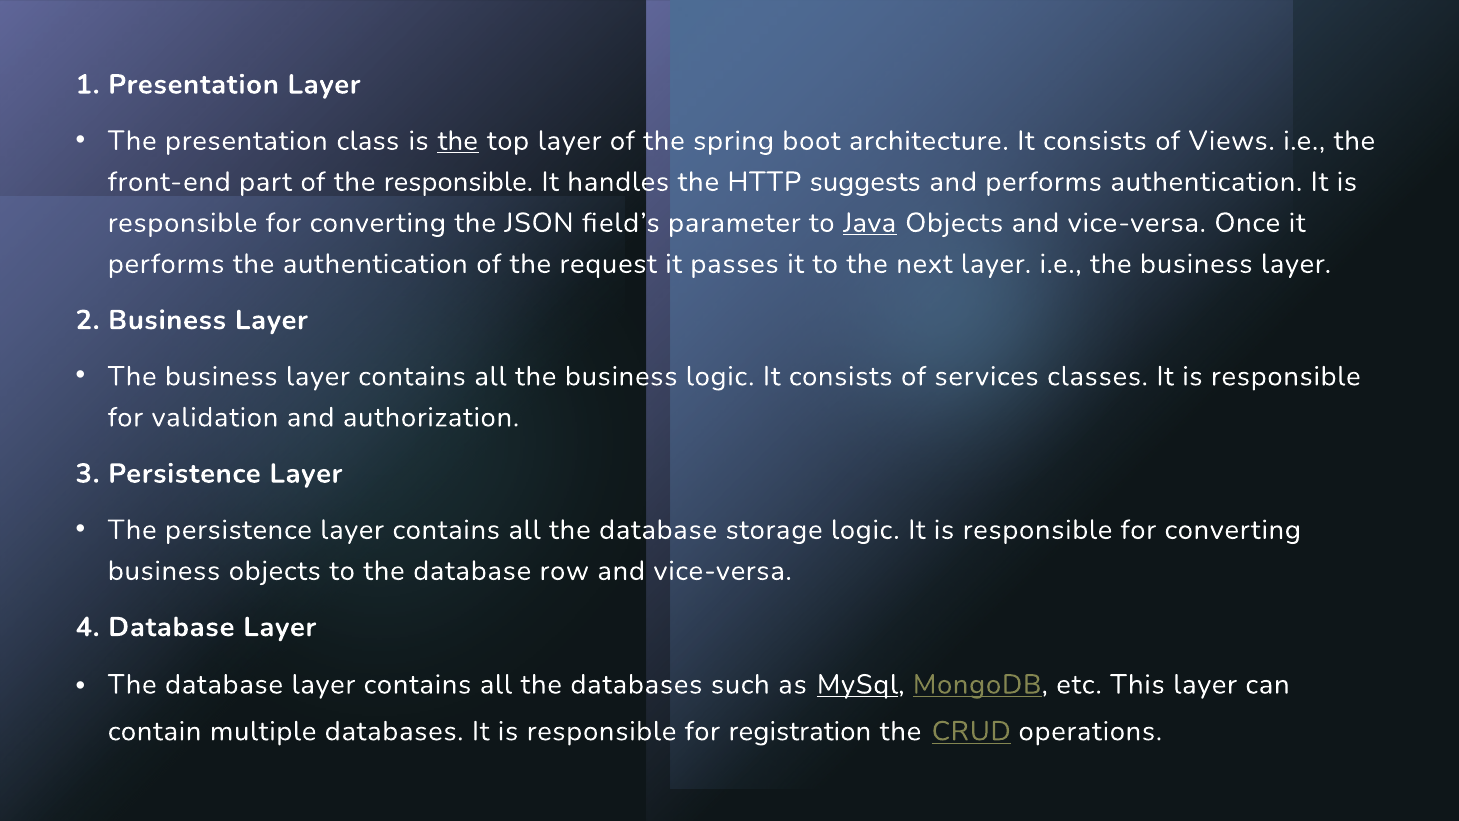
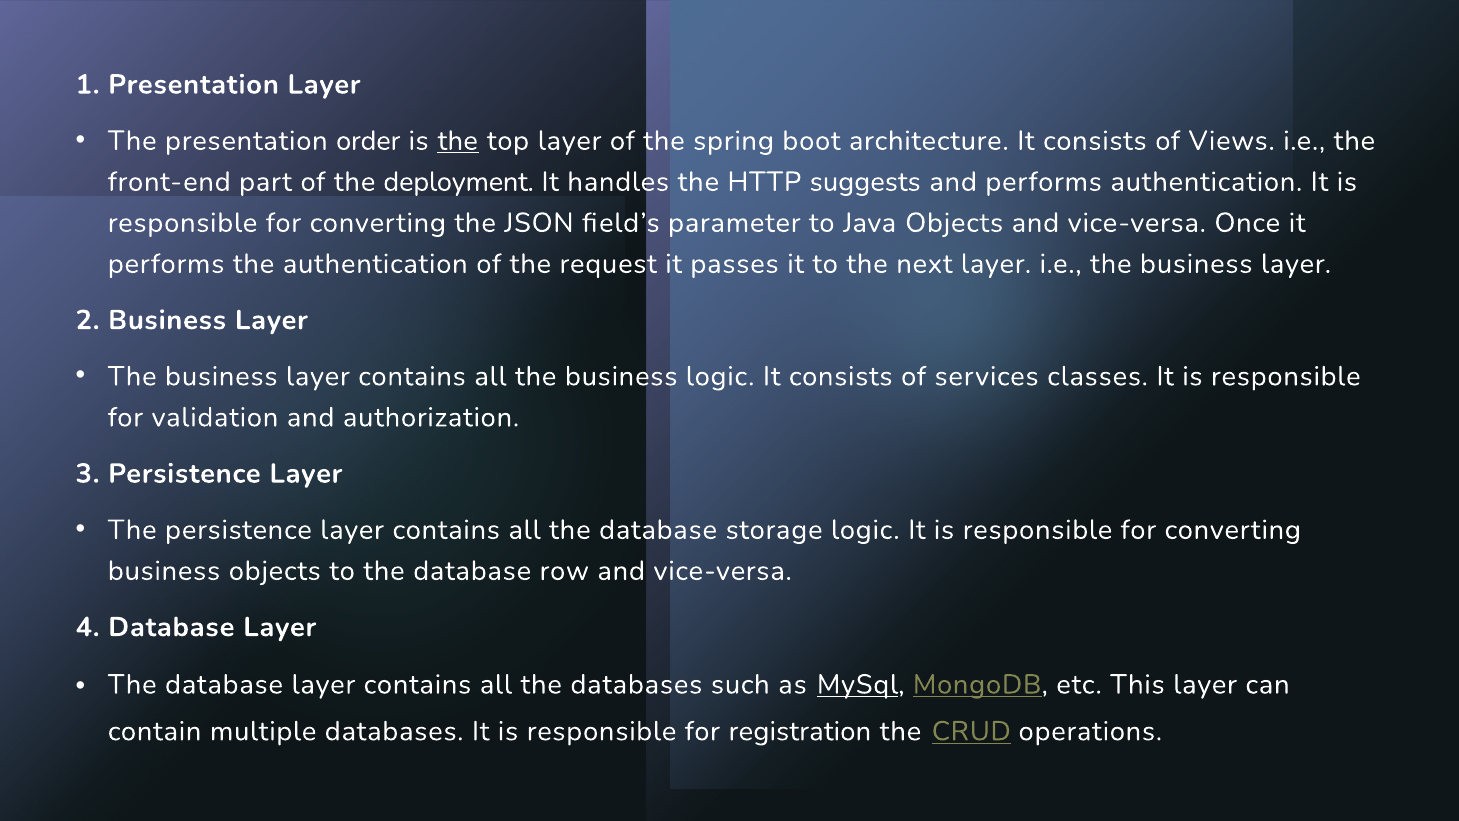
class: class -> order (368, 141)
the responsible: responsible -> deployment (459, 182)
Java underline: present -> none (870, 223)
